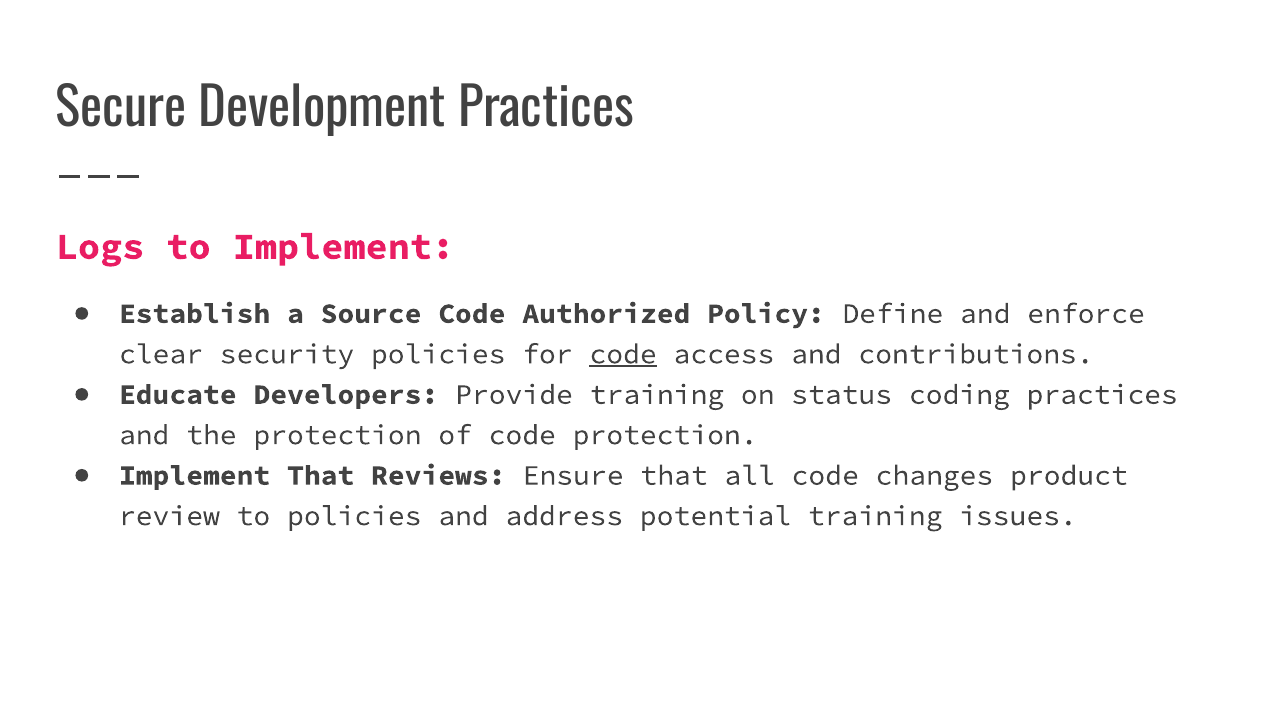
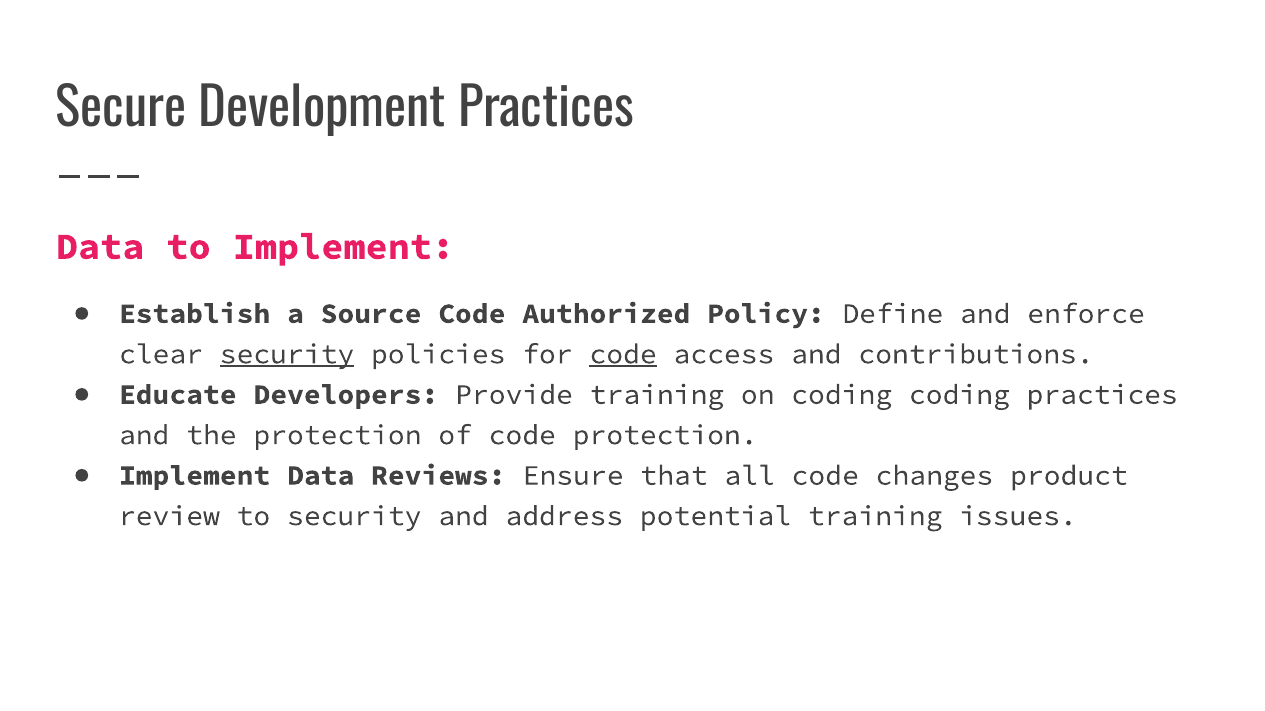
Logs: Logs -> Data (100, 247)
security underline: none -> present (287, 354)
on status: status -> coding (842, 395)
Implement That: That -> Data (321, 476)
to policies: policies -> security (354, 516)
